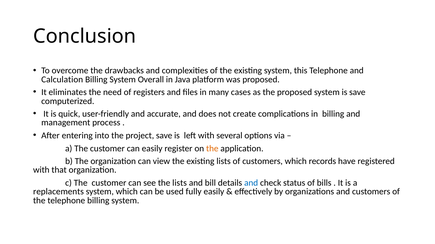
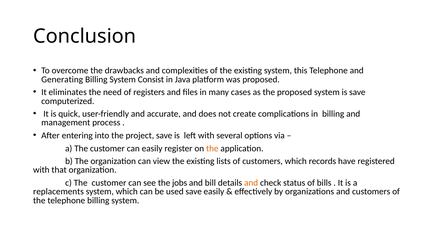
Calculation: Calculation -> Generating (62, 80)
Overall: Overall -> Consist (151, 80)
the lists: lists -> jobs (180, 183)
and colour: blue -> orange (251, 183)
used fully: fully -> save (194, 192)
